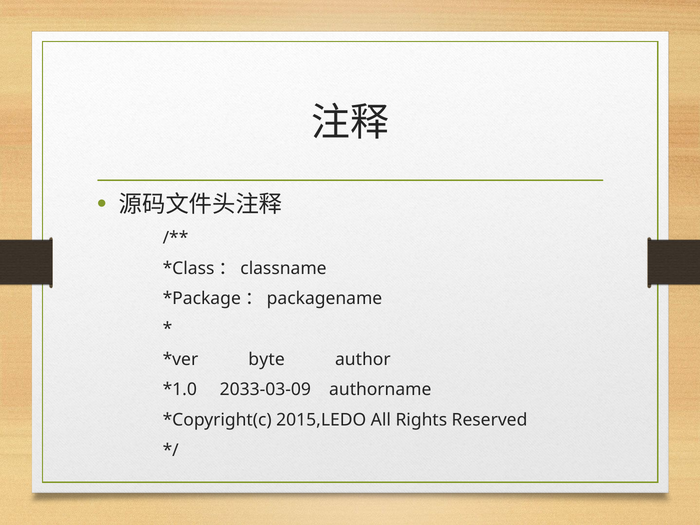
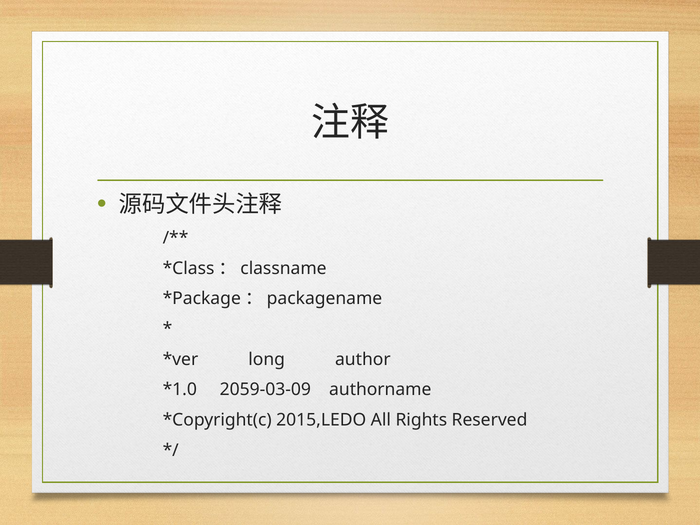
byte: byte -> long (267, 359)
2033-03-09: 2033-03-09 -> 2059-03-09 (265, 390)
